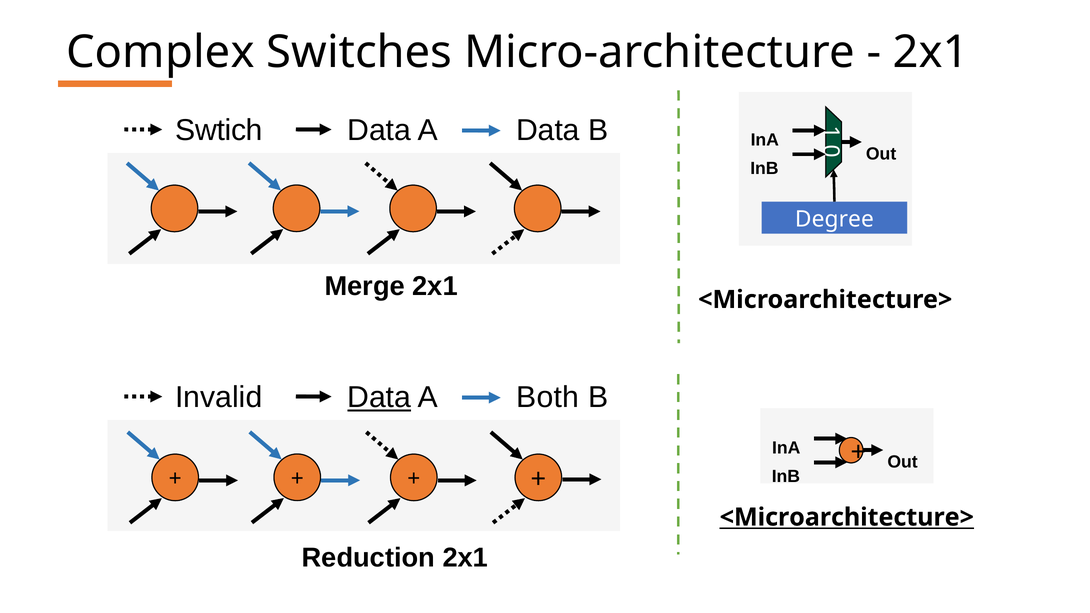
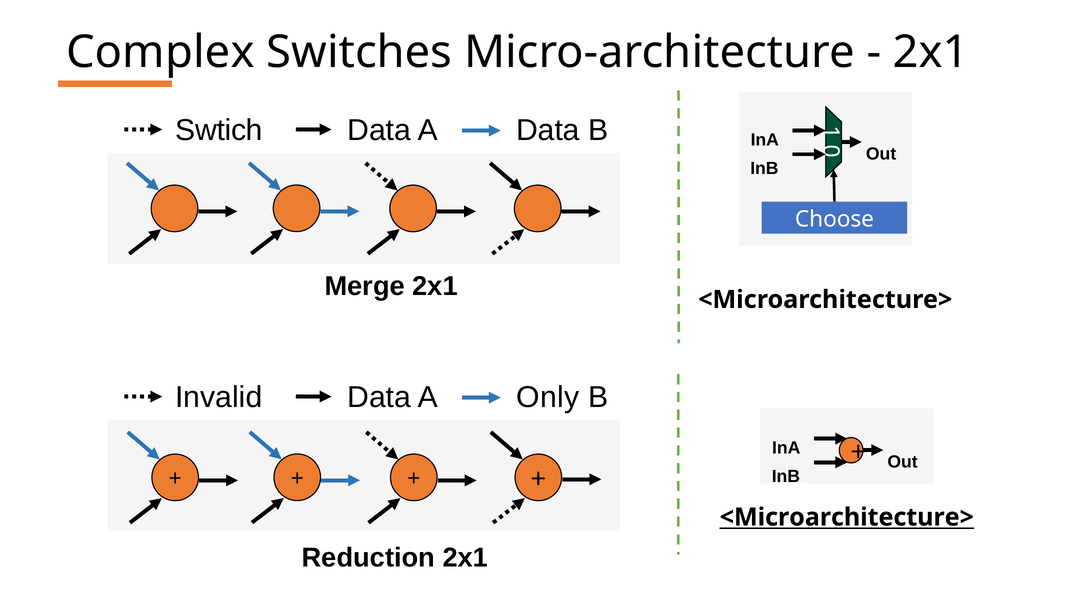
Degree: Degree -> Choose (835, 219)
Data underline: present -> none (379, 397)
Both: Both -> Only (548, 397)
